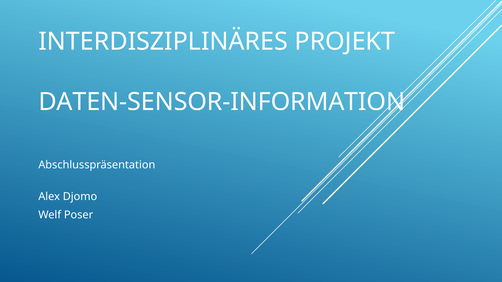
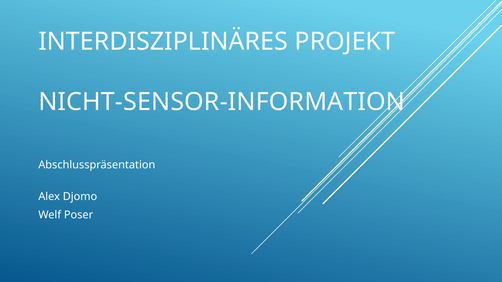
DATEN-SENSOR-INFORMATION: DATEN-SENSOR-INFORMATION -> NICHT-SENSOR-INFORMATION (222, 102)
